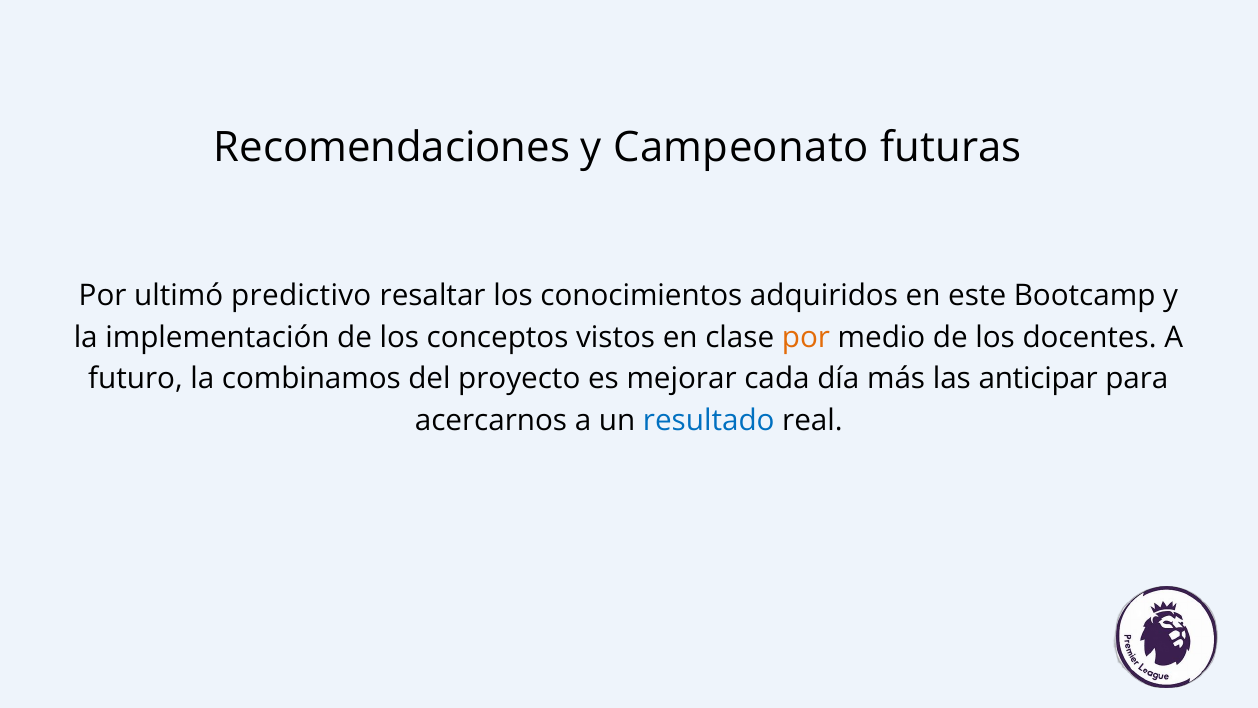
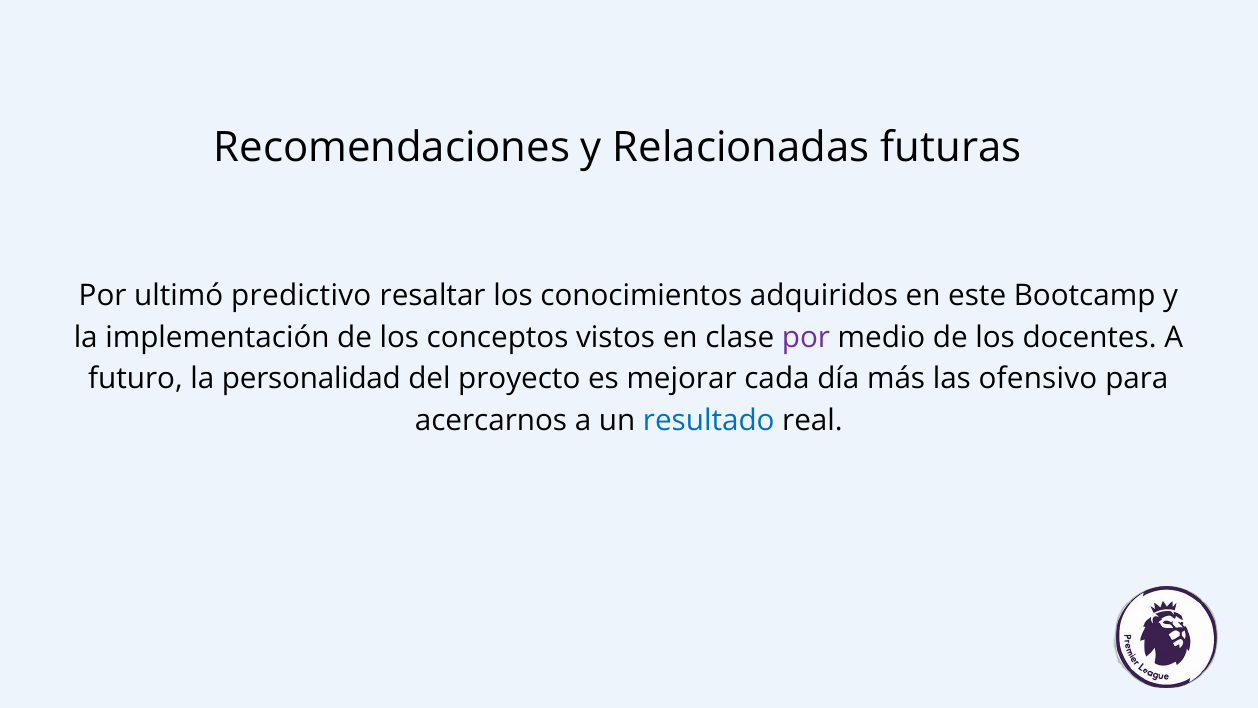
Campeonato: Campeonato -> Relacionadas (741, 147)
por colour: orange -> purple (806, 337)
combinamos: combinamos -> personalidad (311, 379)
anticipar: anticipar -> ofensivo (1038, 379)
